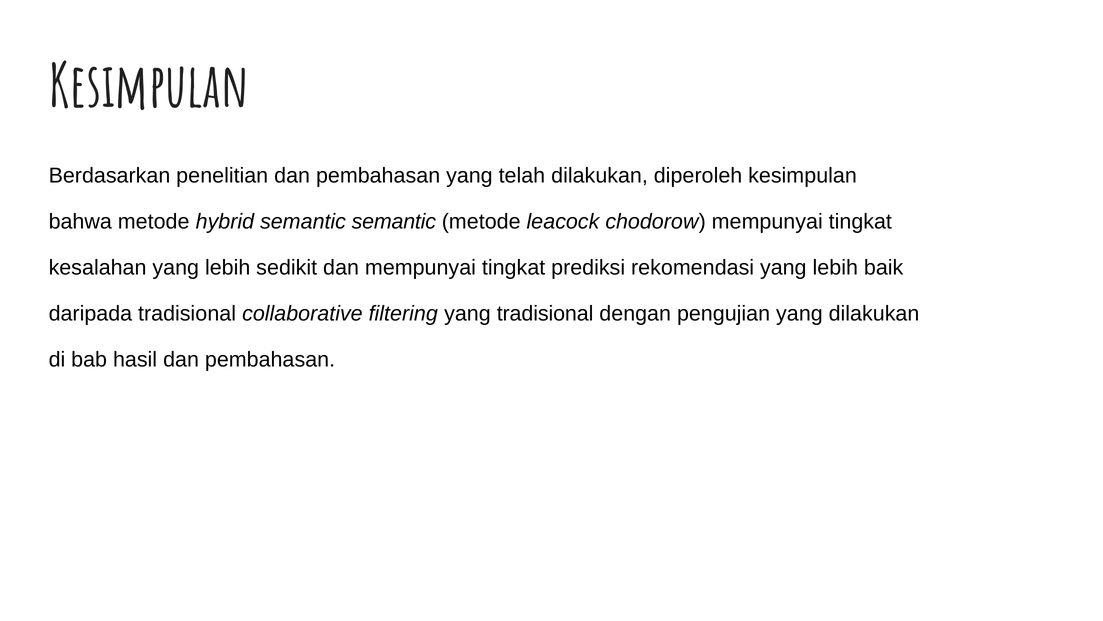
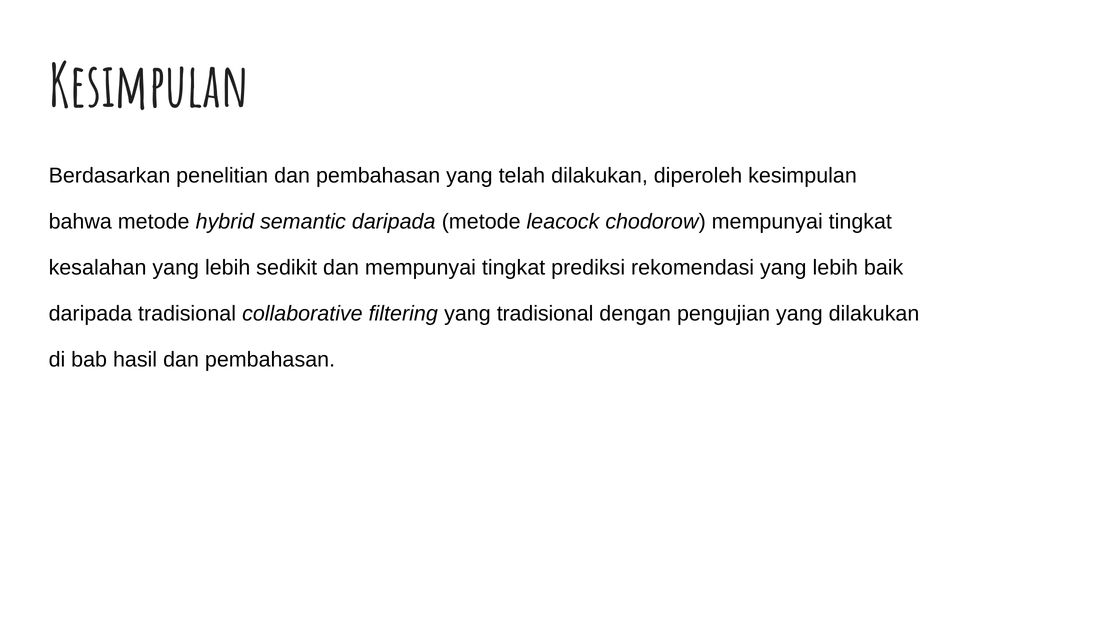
semantic semantic: semantic -> daripada (394, 221)
